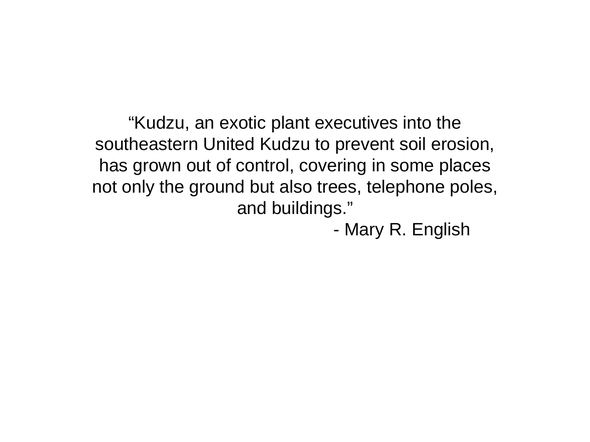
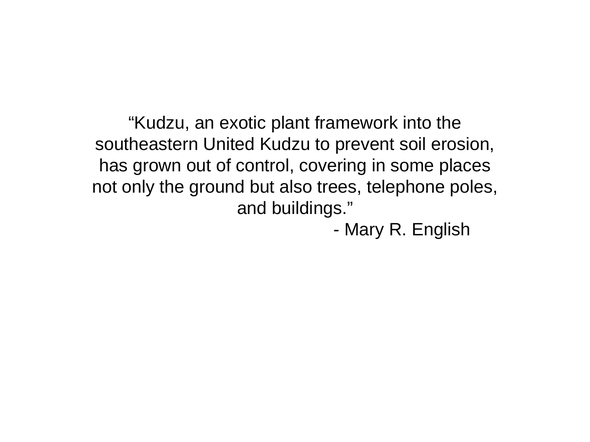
executives: executives -> framework (356, 123)
